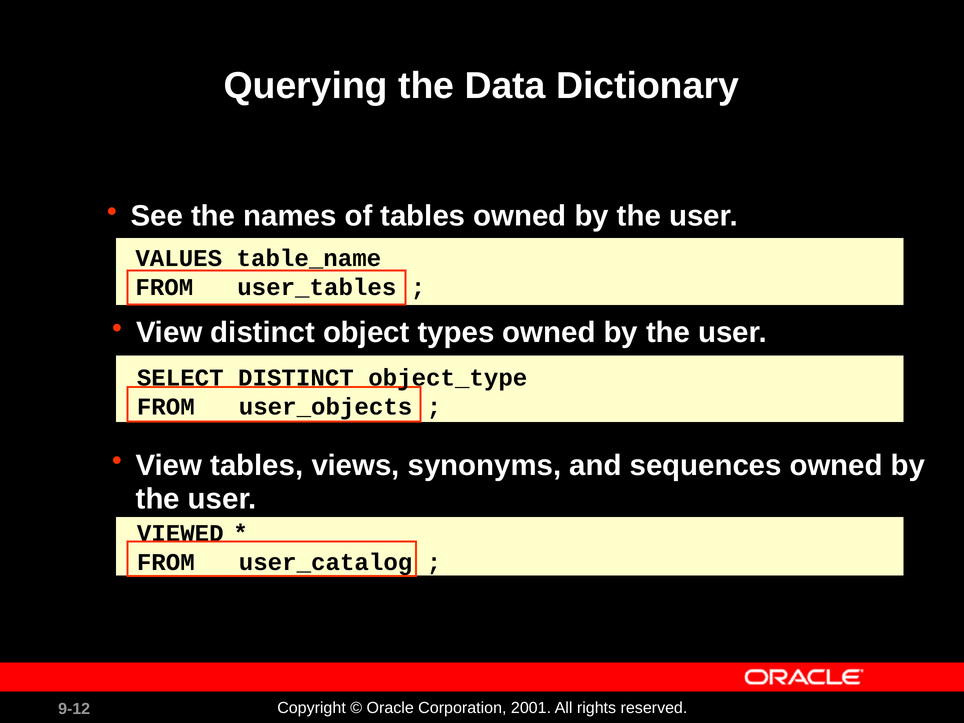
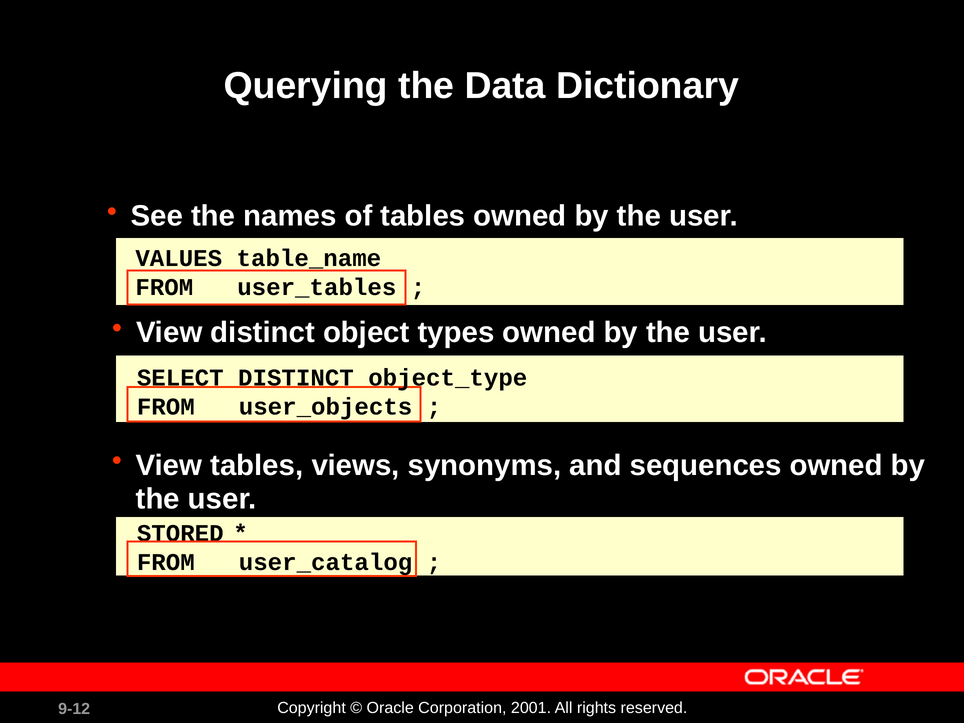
VIEWED: VIEWED -> STORED (180, 533)
